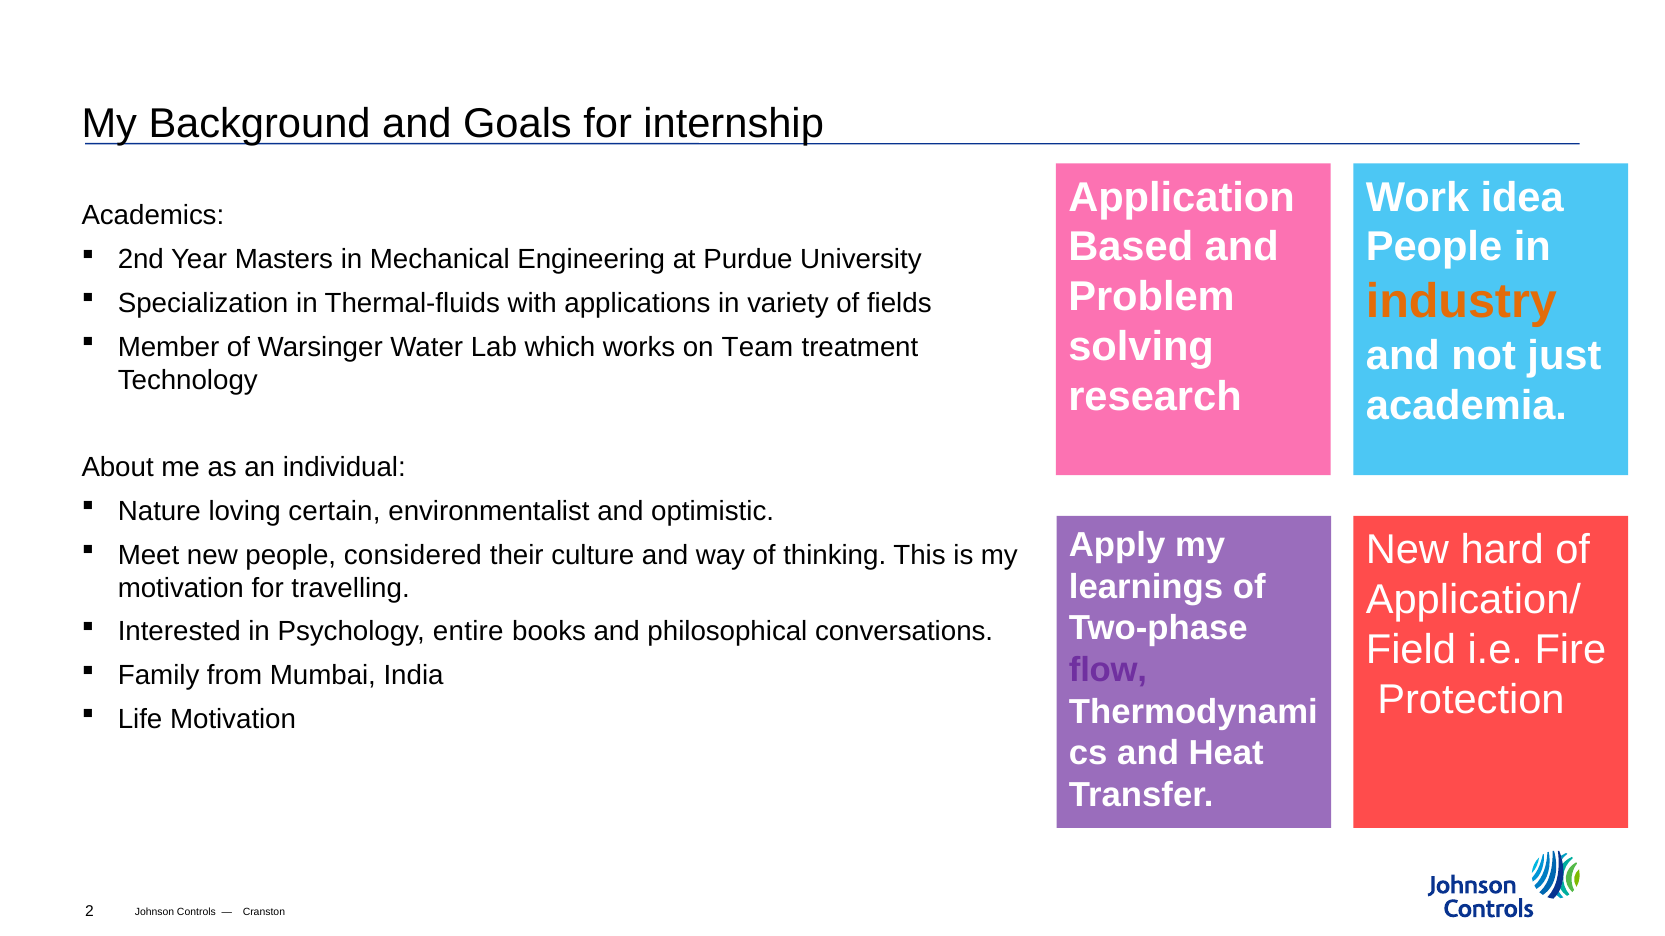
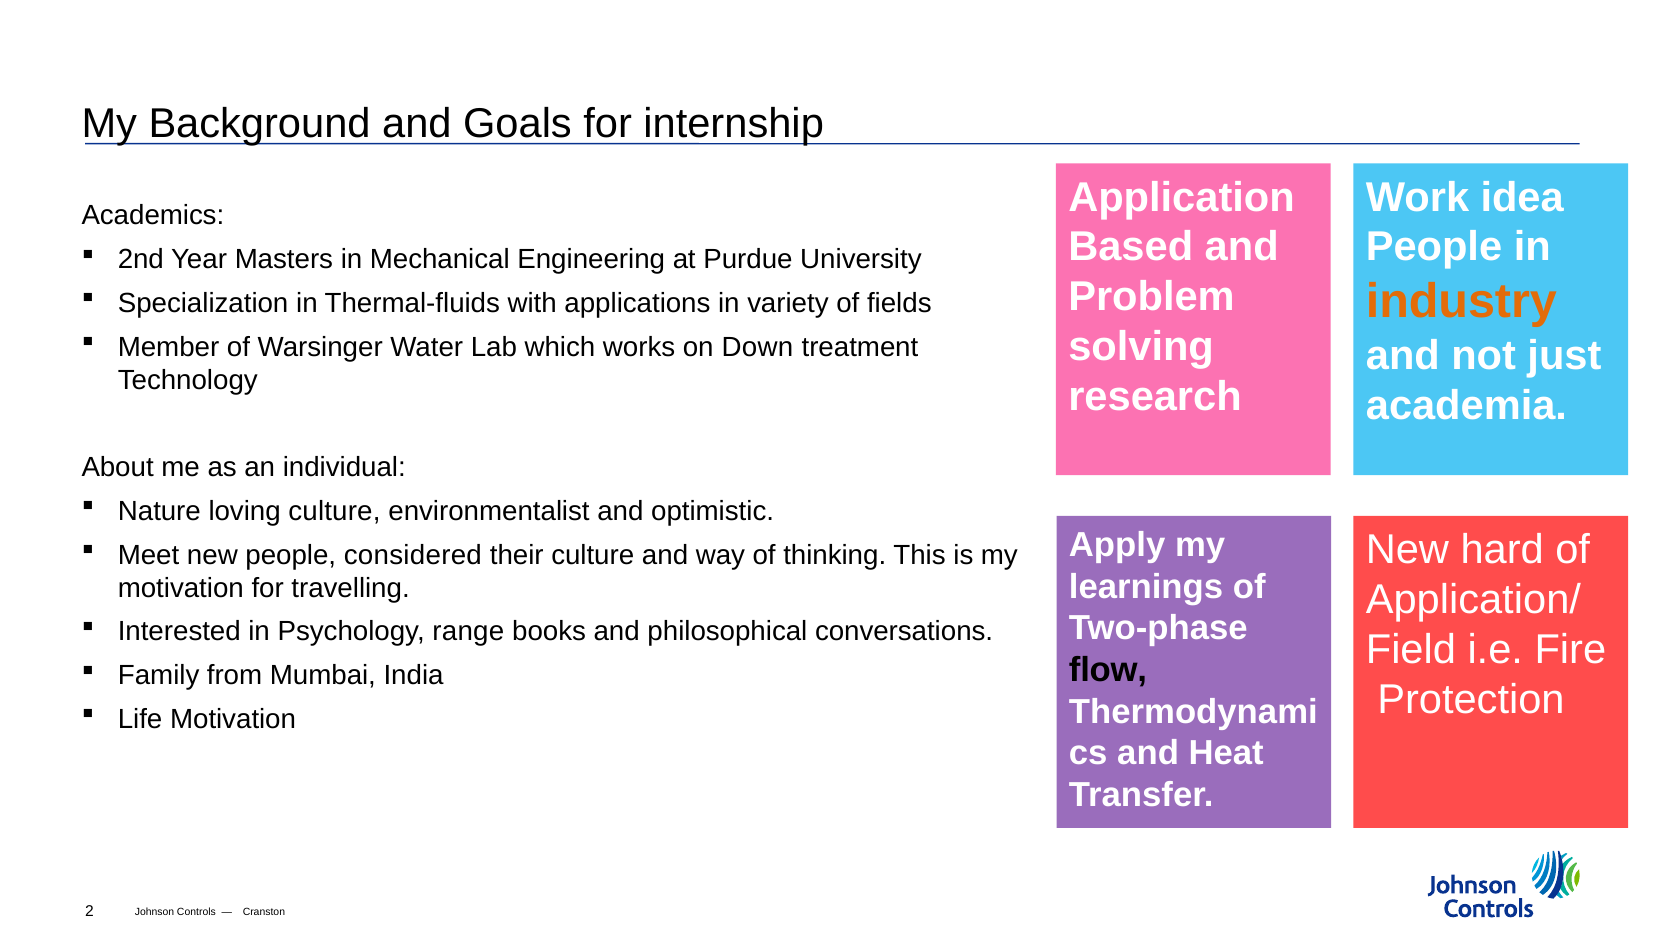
Team: Team -> Down (757, 347)
loving certain: certain -> culture (334, 511)
entire: entire -> range (468, 632)
flow colour: purple -> black (1108, 670)
